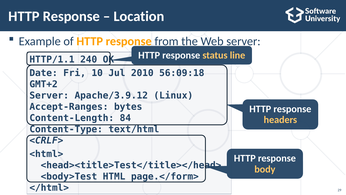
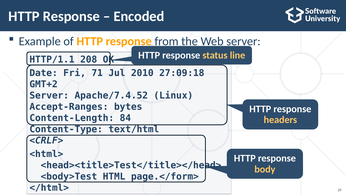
Location: Location -> Encoded (139, 16)
240: 240 -> 208 (89, 59)
10: 10 -> 71 (97, 73)
56:09:18: 56:09:18 -> 27:09:18 (182, 73)
Apache/3.9.12: Apache/3.9.12 -> Apache/7.4.52 (111, 95)
